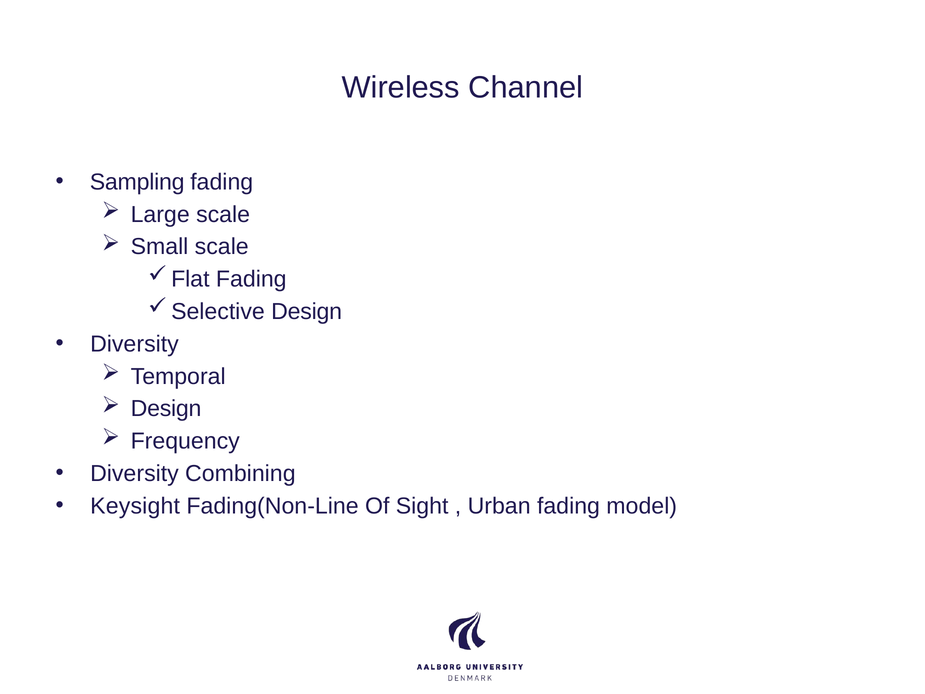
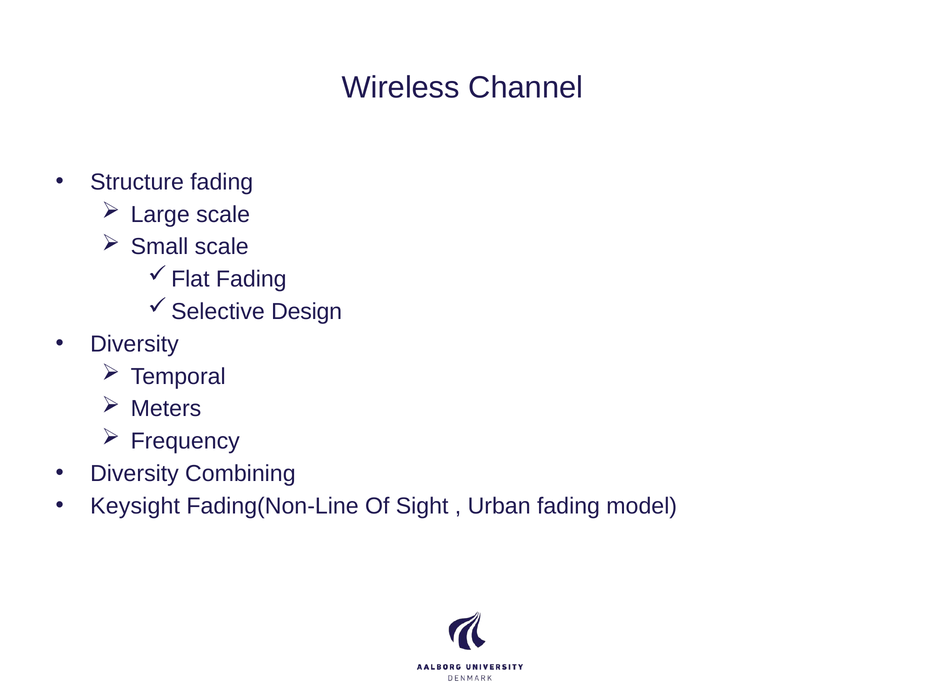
Sampling: Sampling -> Structure (137, 182)
Design: Design -> Meters (166, 409)
